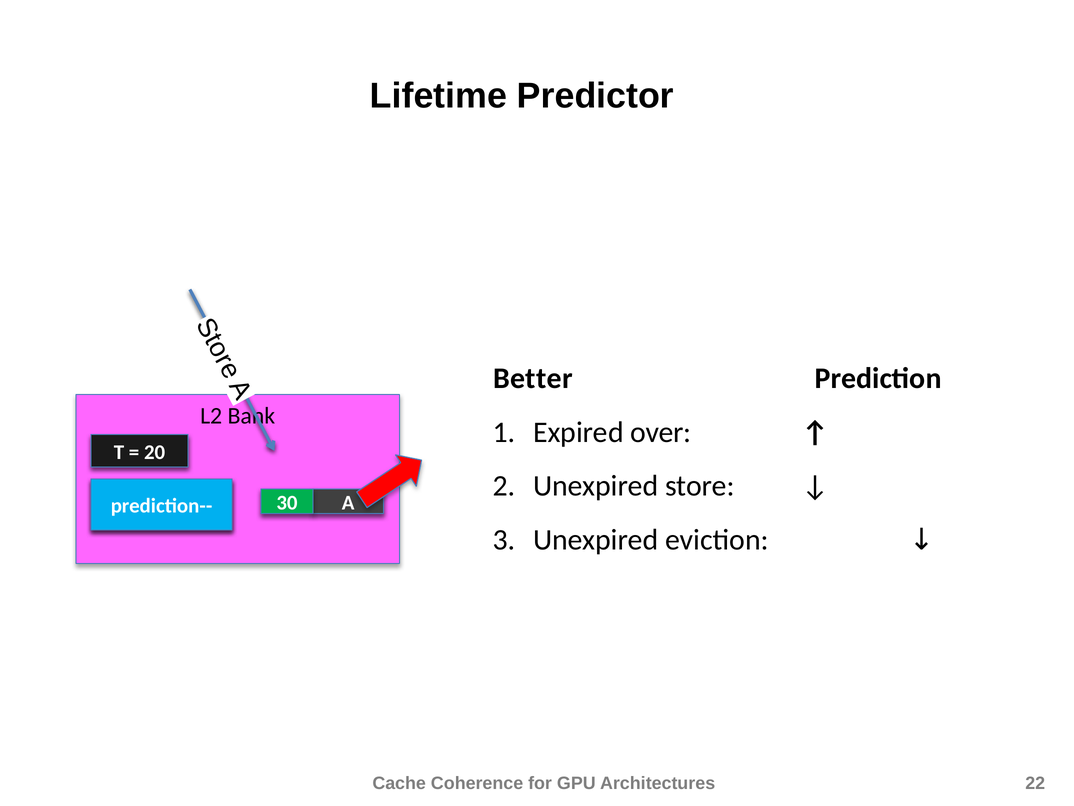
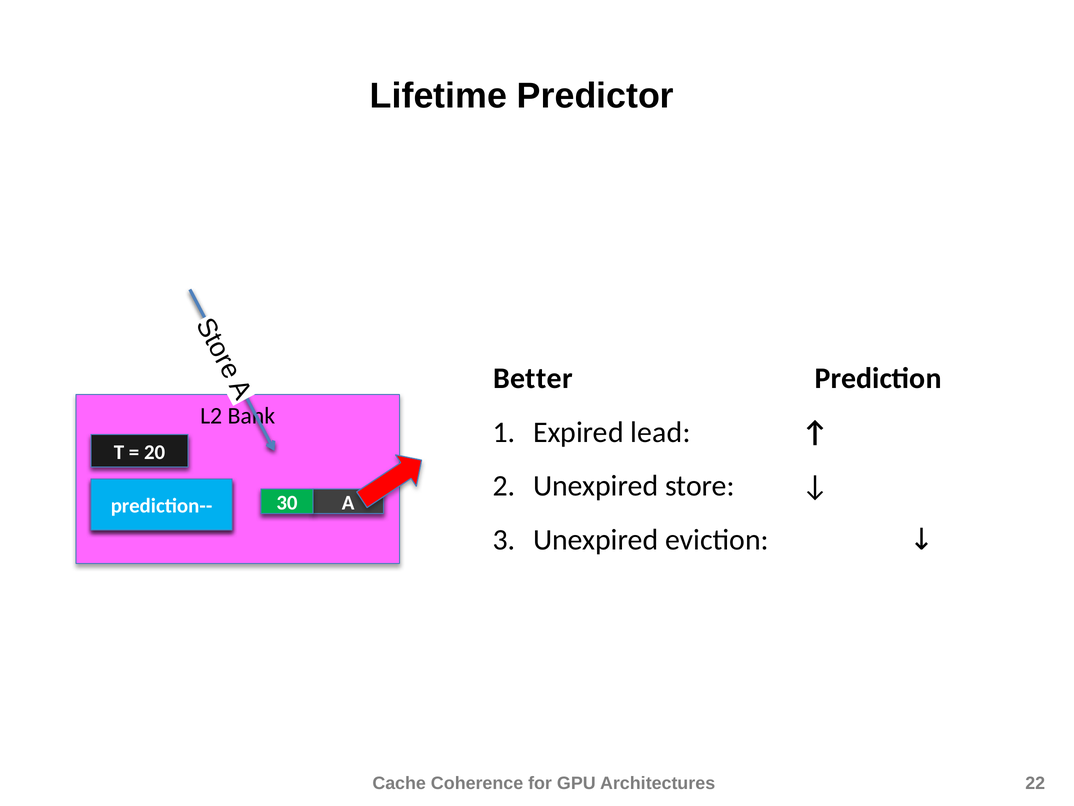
over: over -> lead (661, 432)
